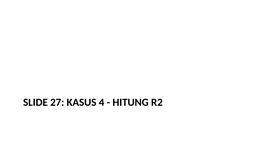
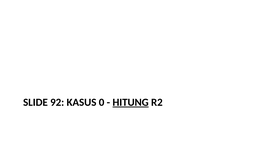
27: 27 -> 92 (57, 103)
4: 4 -> 0 (102, 103)
HITUNG underline: none -> present (131, 103)
